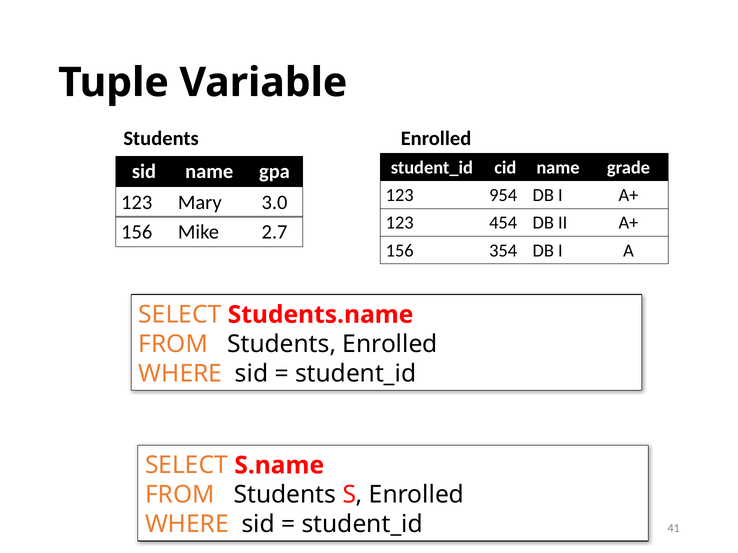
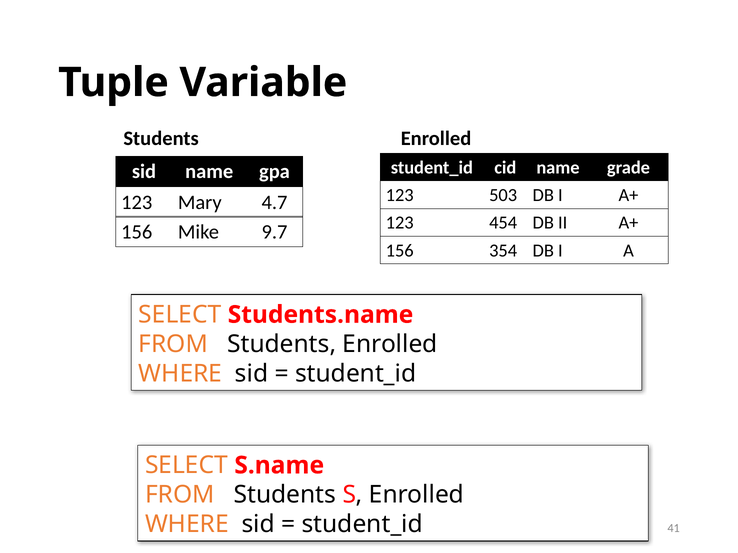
954: 954 -> 503 (503, 195)
3.0: 3.0 -> 4.7 (274, 203)
2.7: 2.7 -> 9.7 (274, 232)
